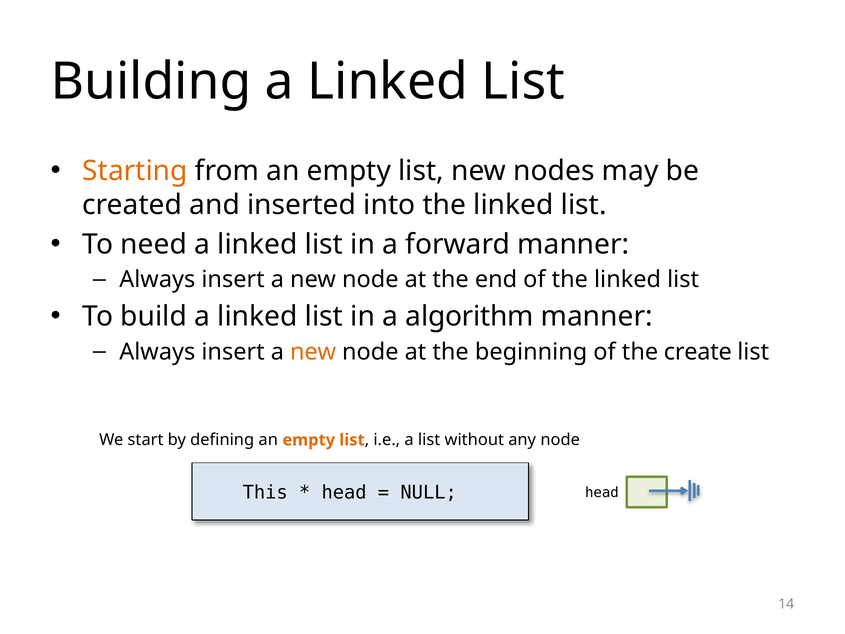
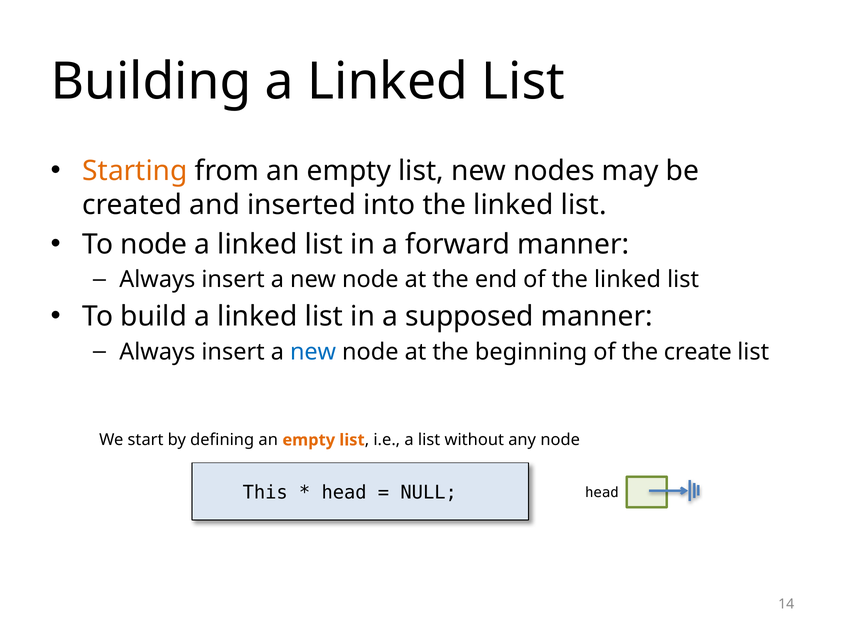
To need: need -> node (154, 244)
algorithm: algorithm -> supposed (470, 316)
new colour: orange -> blue (313, 352)
